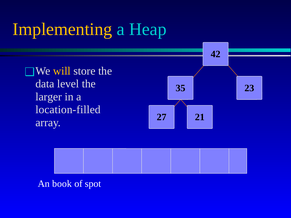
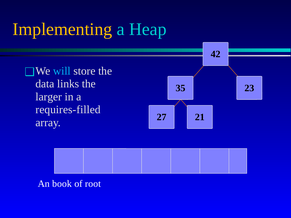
will colour: yellow -> light blue (62, 71)
level: level -> links (68, 84)
location-filled: location-filled -> requires-filled (68, 110)
spot: spot -> root (93, 184)
